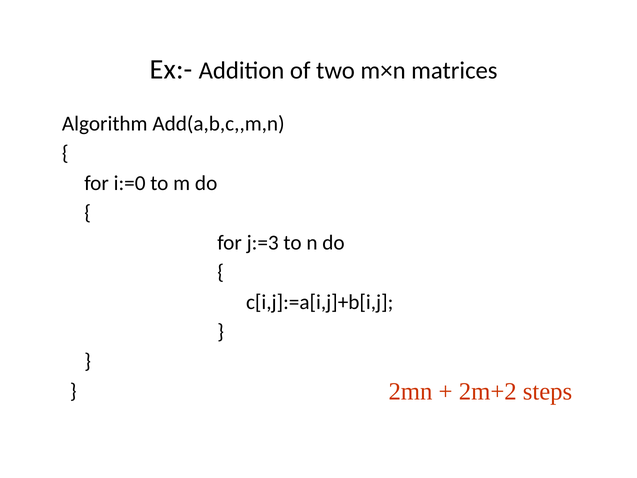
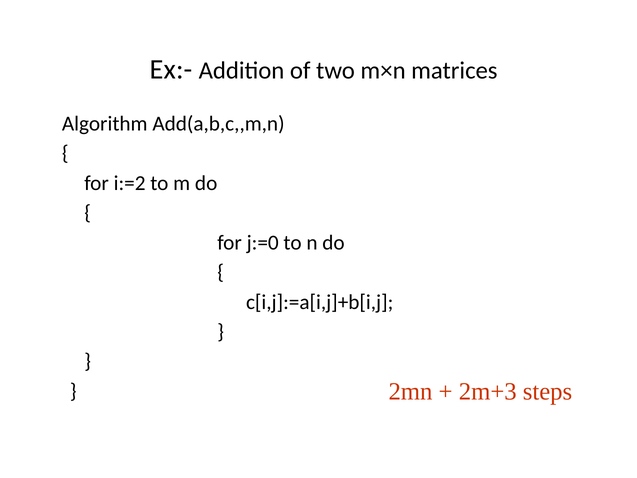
i:=0: i:=0 -> i:=2 (130, 183)
j:=3: j:=3 -> j:=0 (263, 242)
2m+2: 2m+2 -> 2m+3 (488, 391)
